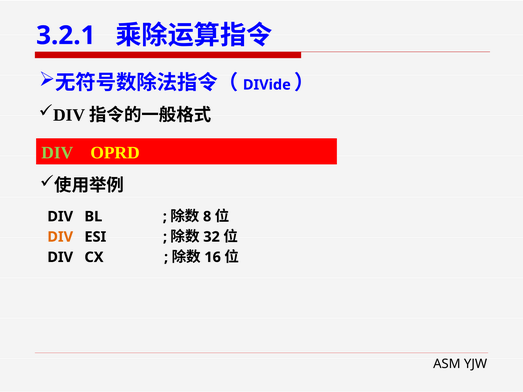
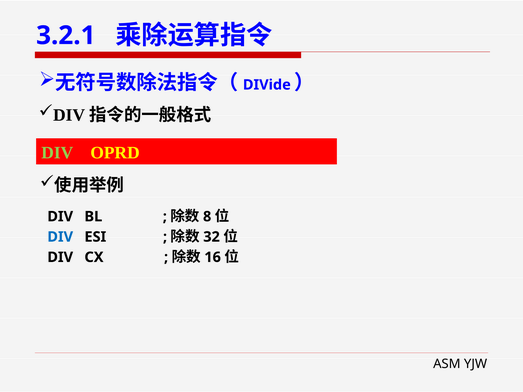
DIV colour: orange -> blue (60, 237)
